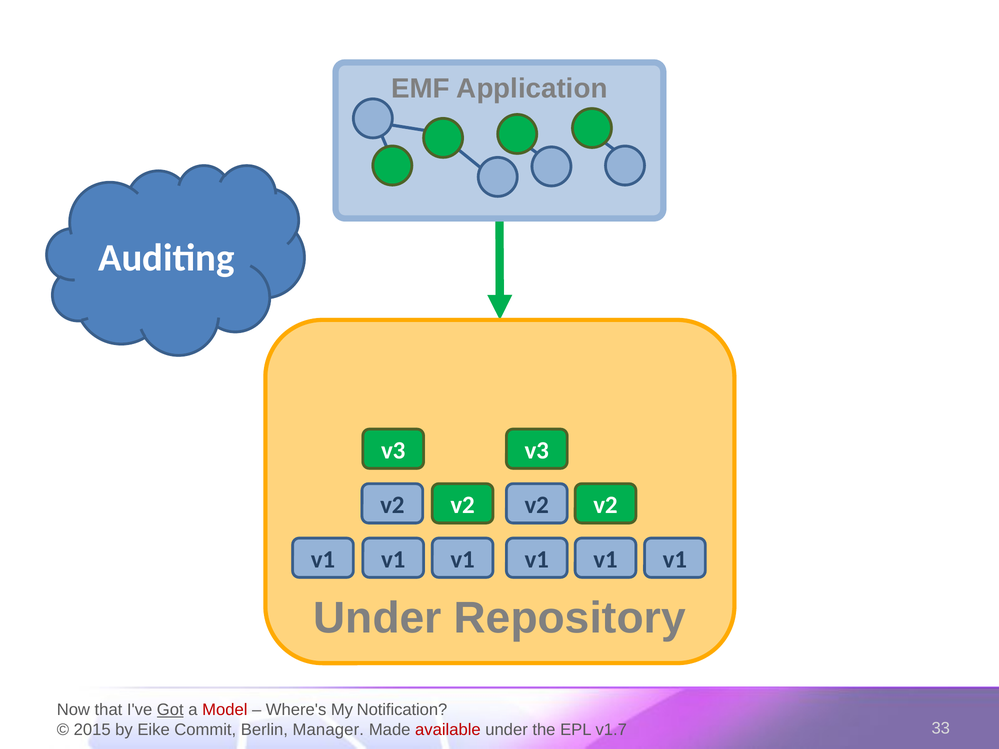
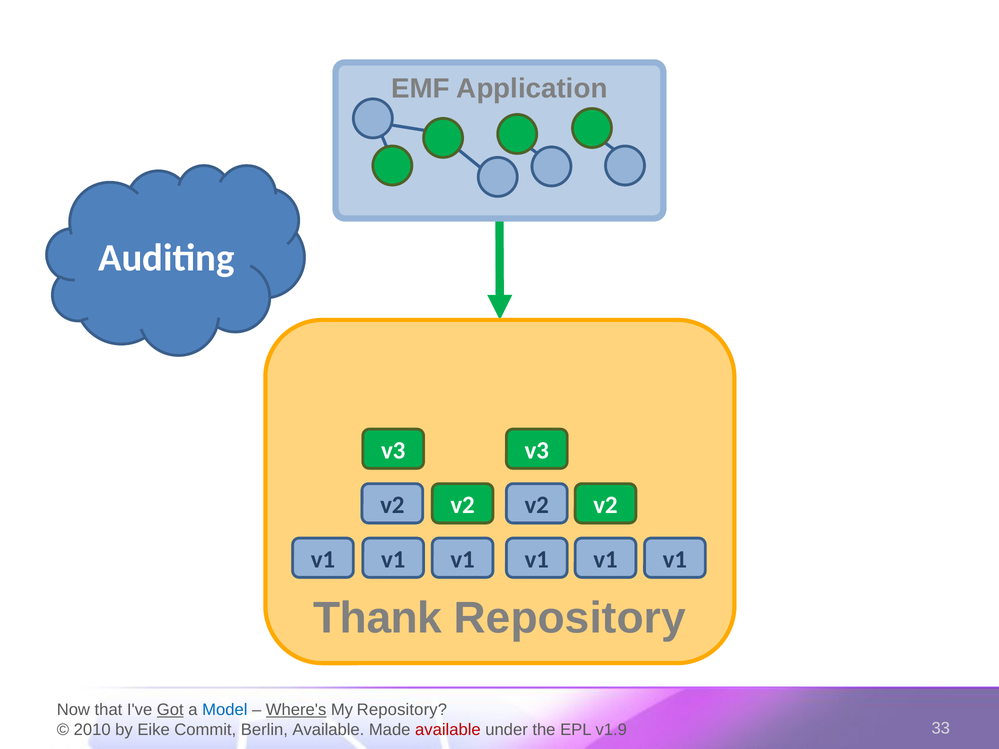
Under: Under -> Thank (378, 618)
Model colour: red -> blue (225, 710)
Where's underline: none -> present (296, 710)
My Notification: Notification -> Repository (402, 710)
2015: 2015 -> 2010 (92, 730)
Berlin Manager: Manager -> Available (328, 730)
v1.7: v1.7 -> v1.9 (611, 730)
